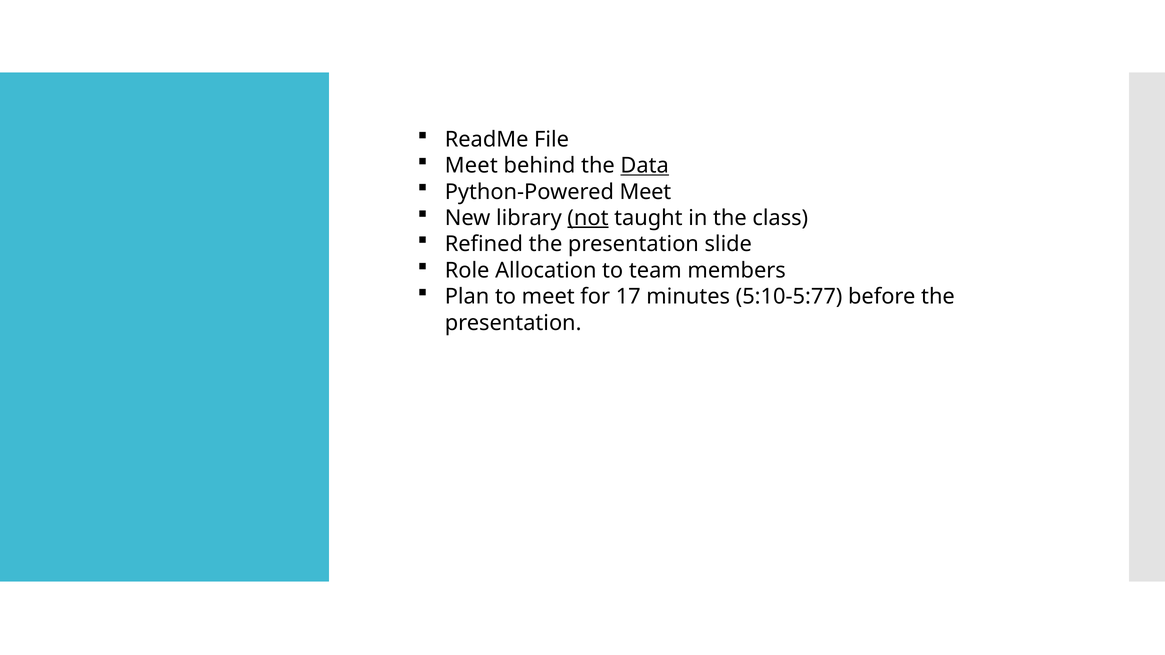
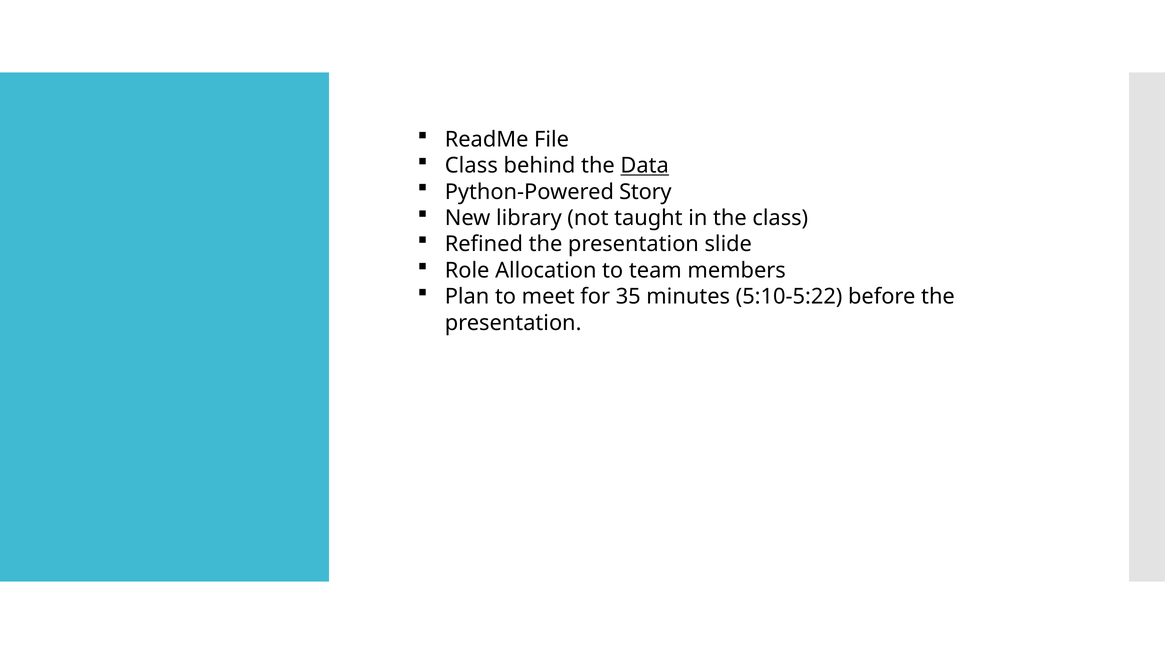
Meet: Meet -> Class (471, 166)
Python-Powered Meet: Meet -> Story (645, 192)
not underline: present -> none (588, 218)
17: 17 -> 35 (628, 297)
5:10-5:77: 5:10-5:77 -> 5:10-5:22 (789, 297)
